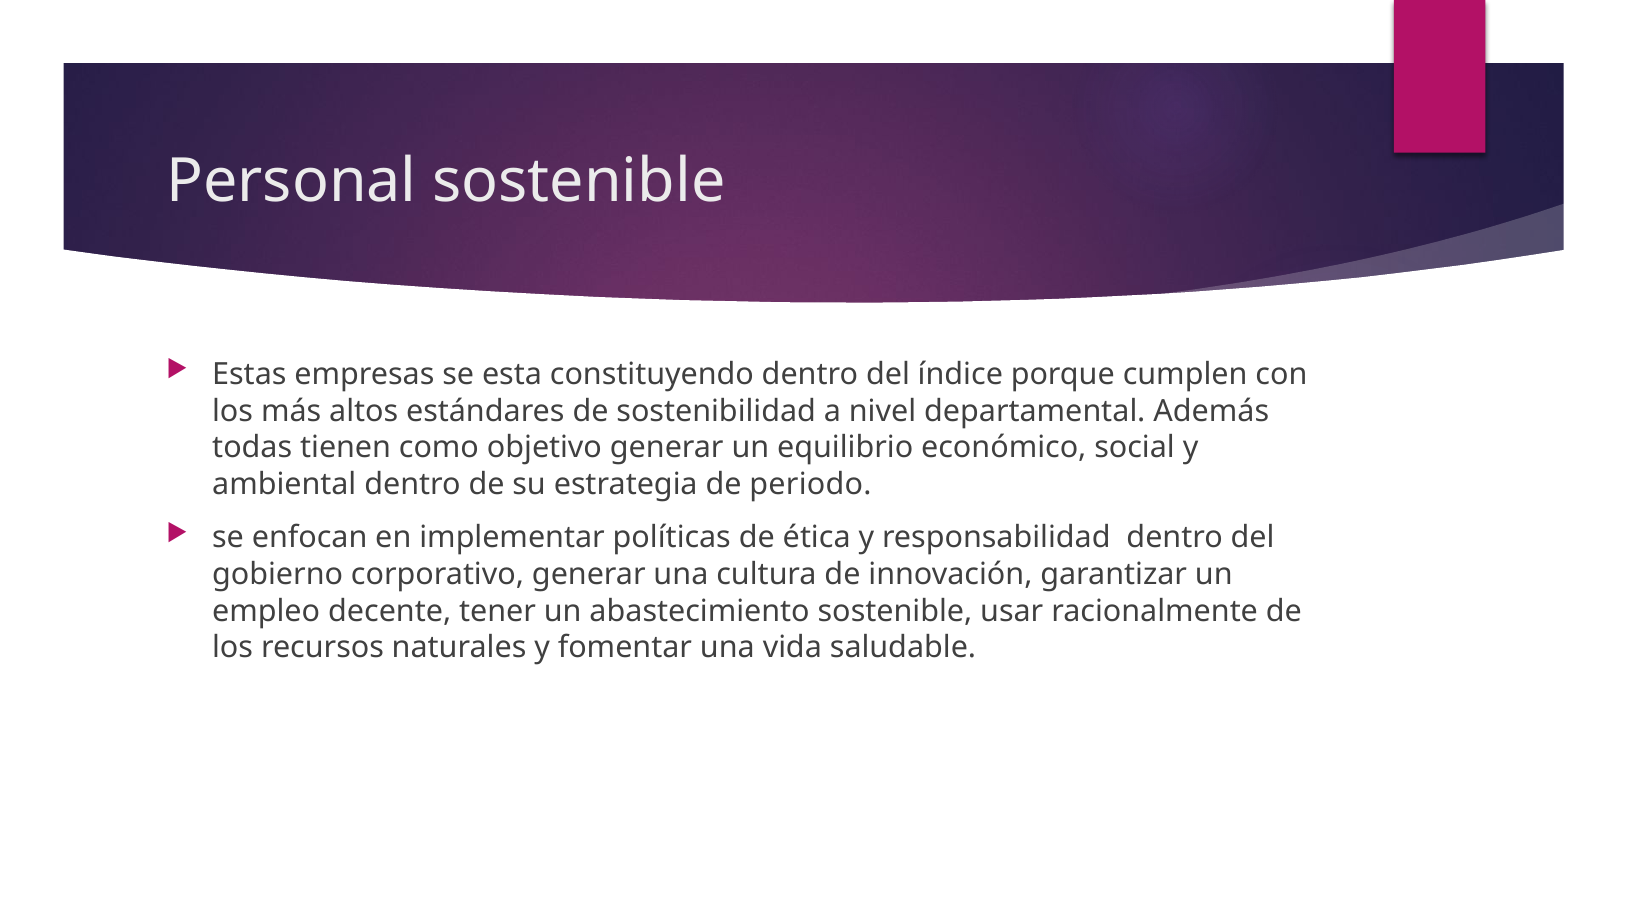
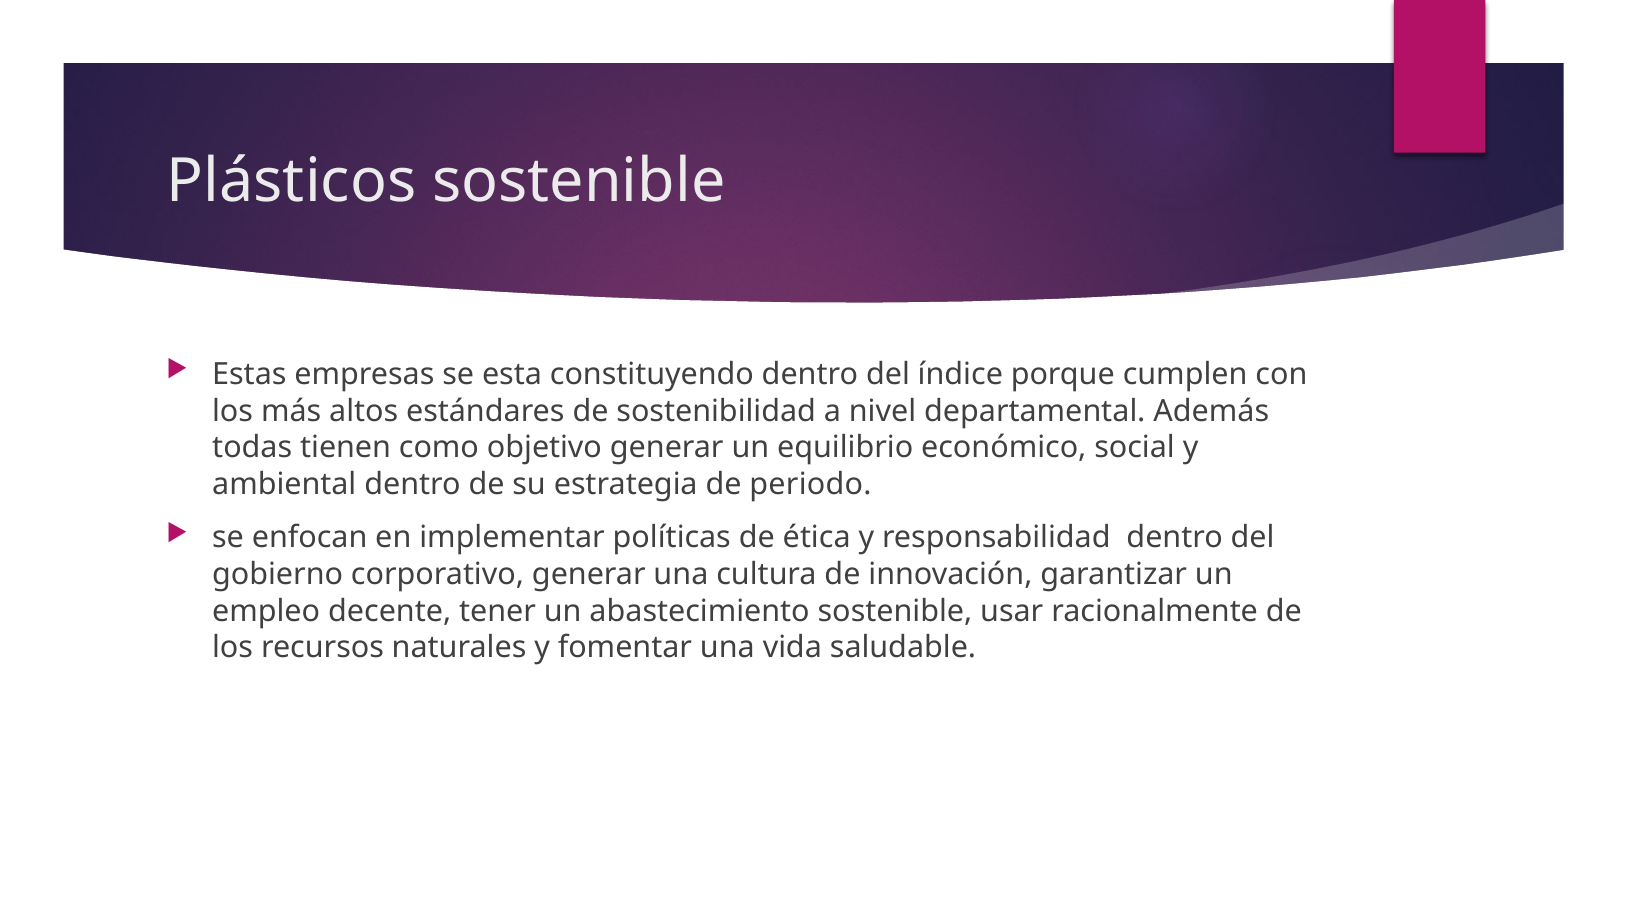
Personal: Personal -> Plásticos (291, 181)
